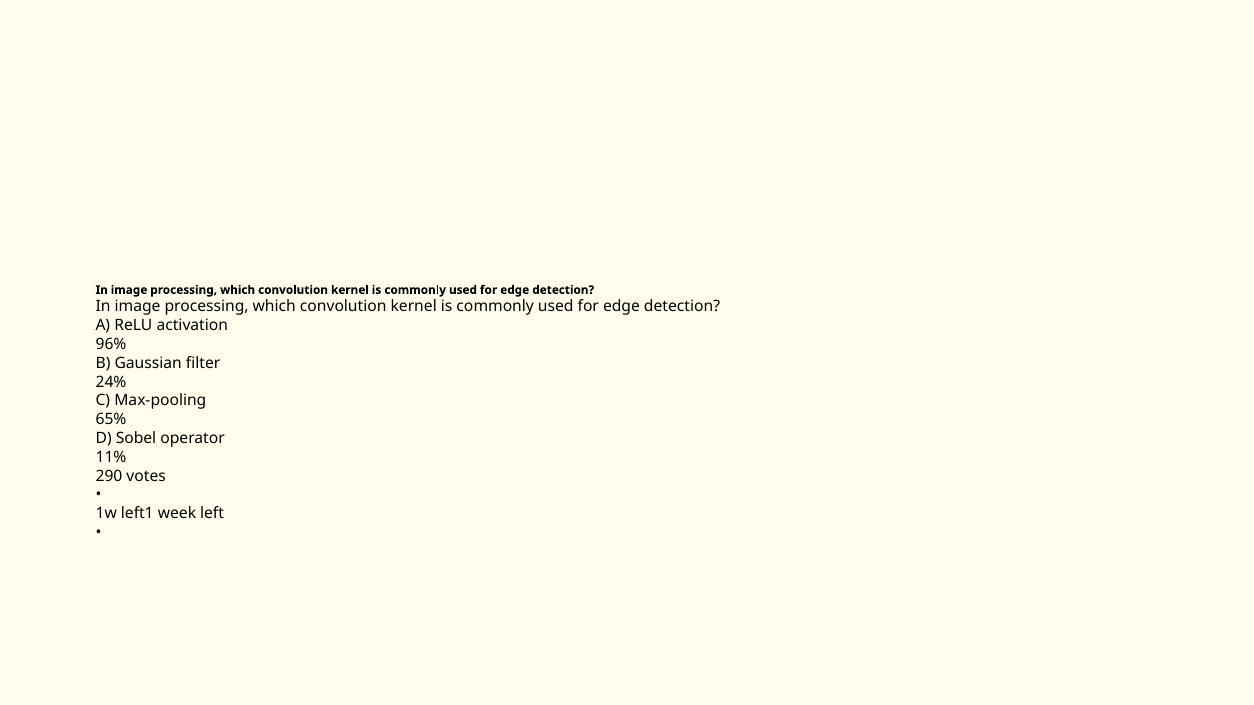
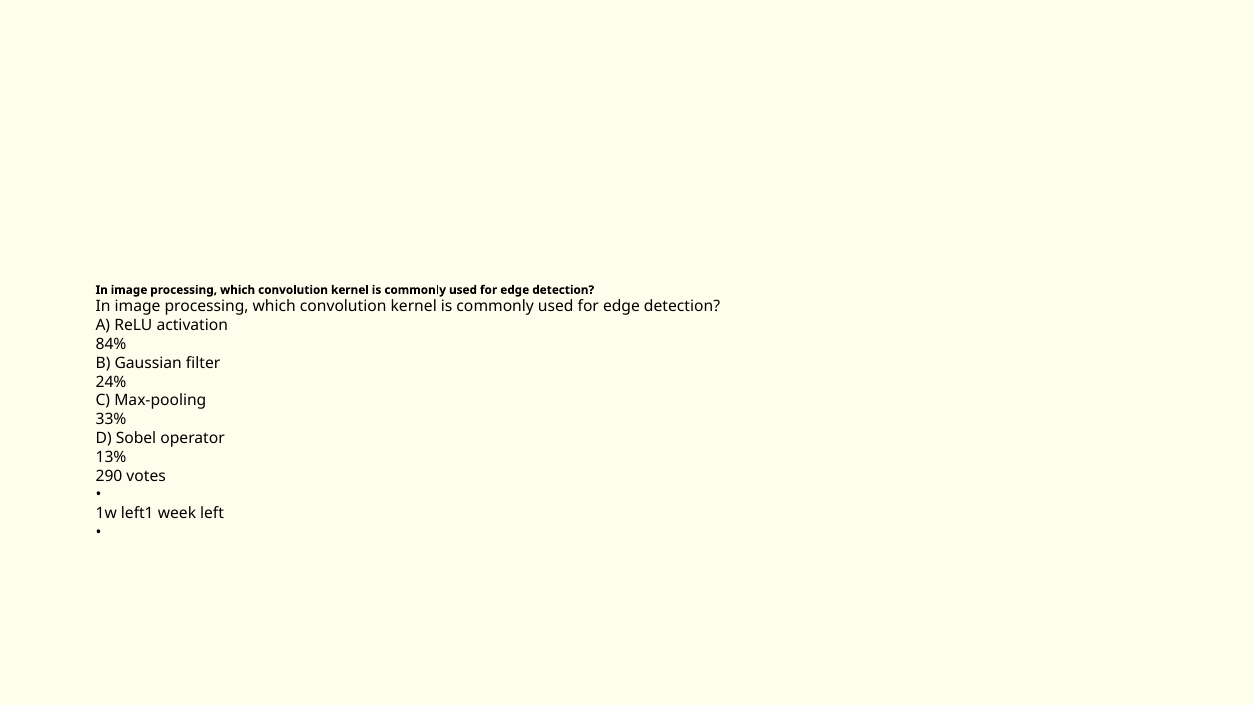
96%: 96% -> 84% (111, 344)
65%: 65% -> 33% (111, 420)
11%: 11% -> 13% (111, 457)
